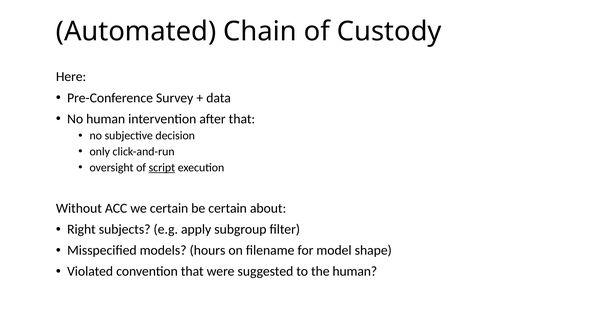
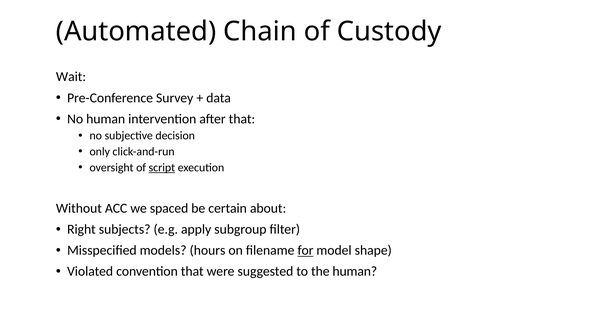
Here: Here -> Wait (71, 77)
we certain: certain -> spaced (169, 208)
for underline: none -> present (305, 250)
